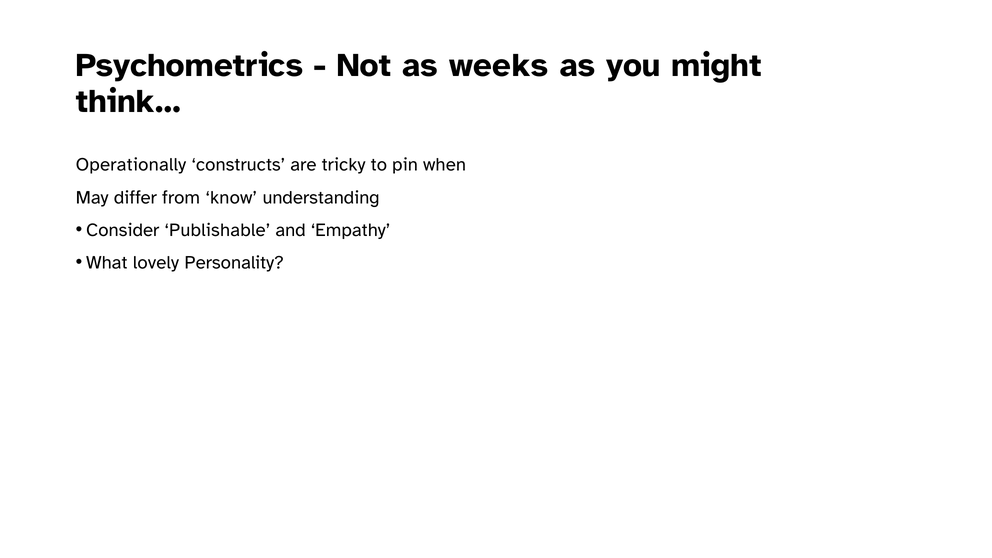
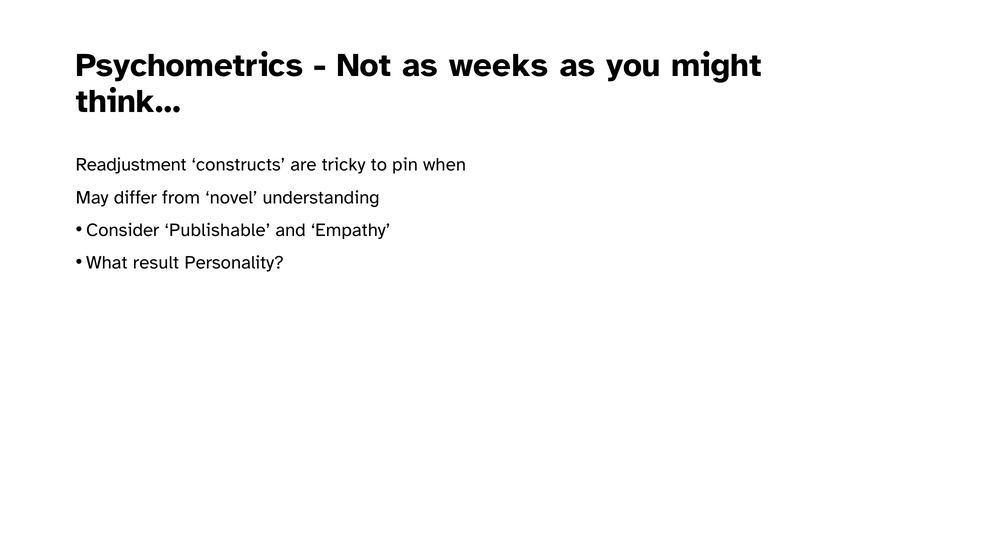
Operationally: Operationally -> Readjustment (131, 165)
know: know -> novel (231, 197)
lovely: lovely -> result (156, 263)
